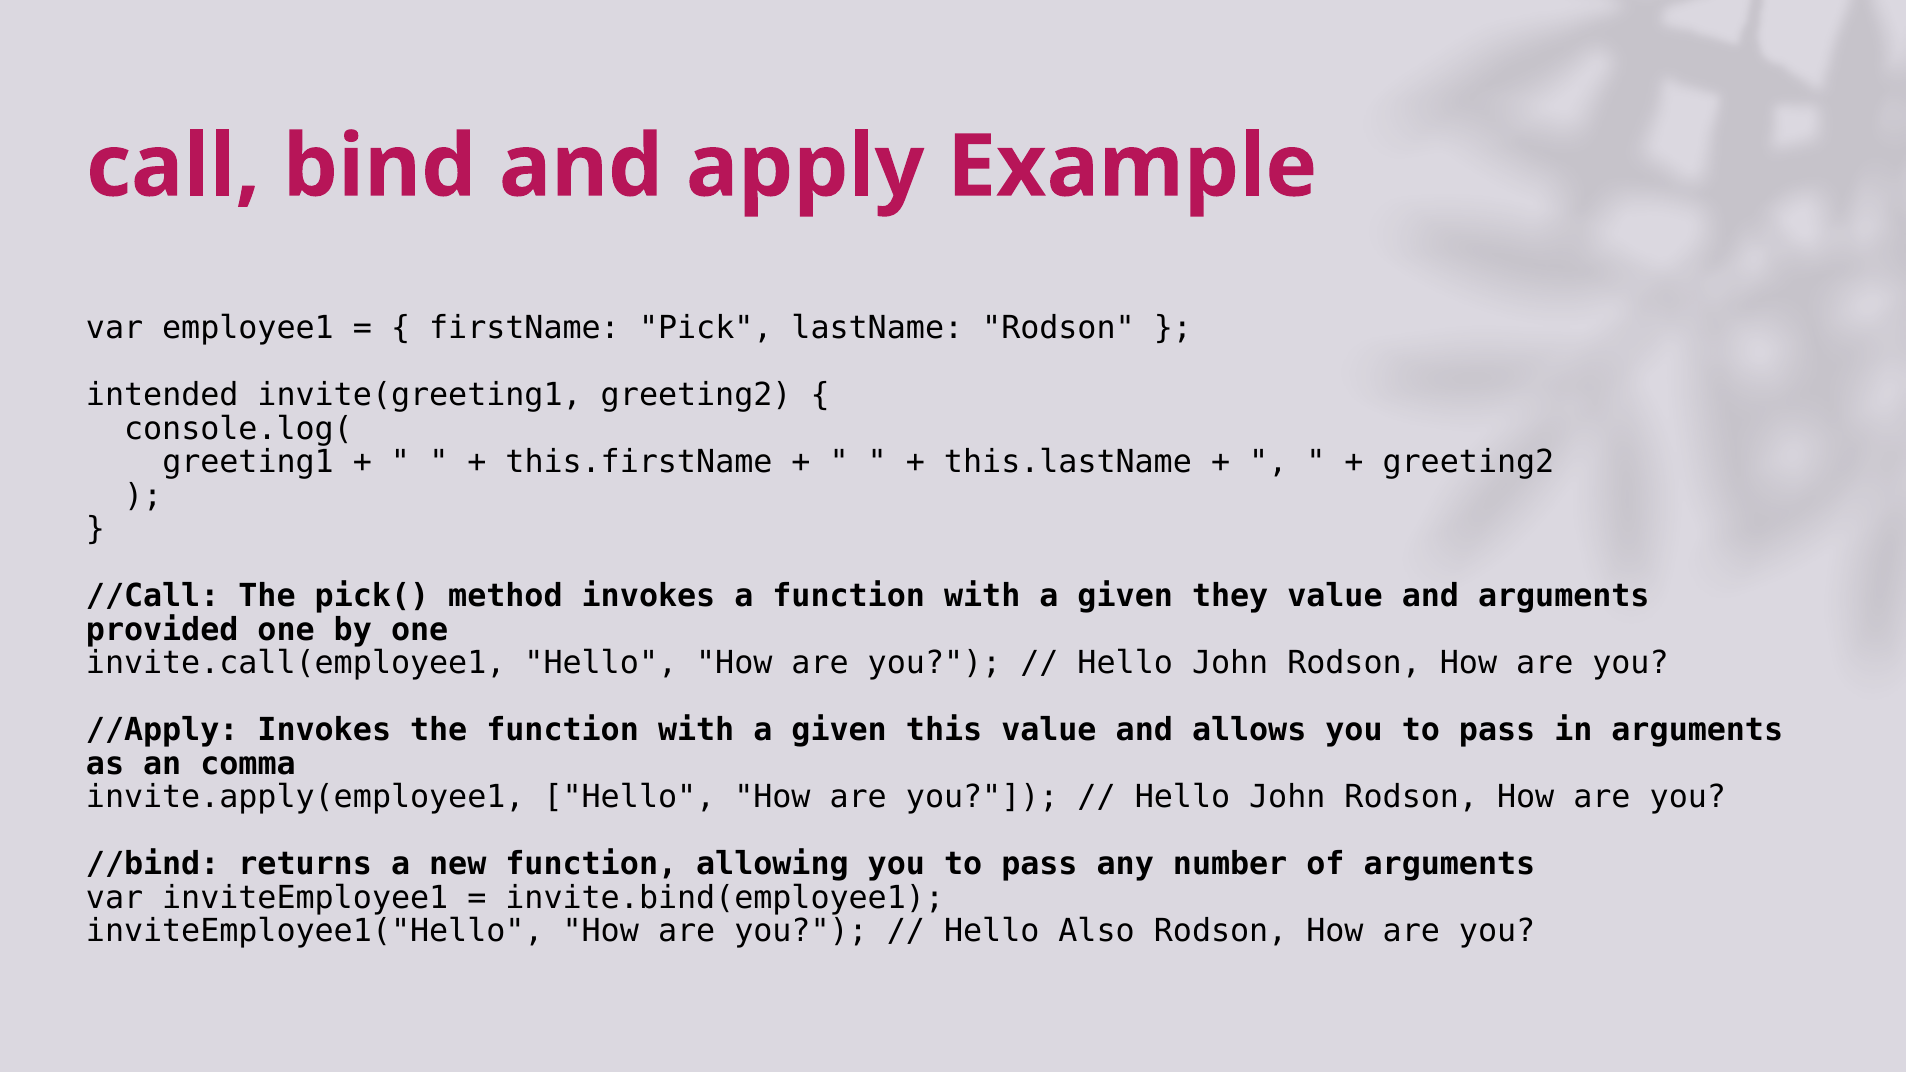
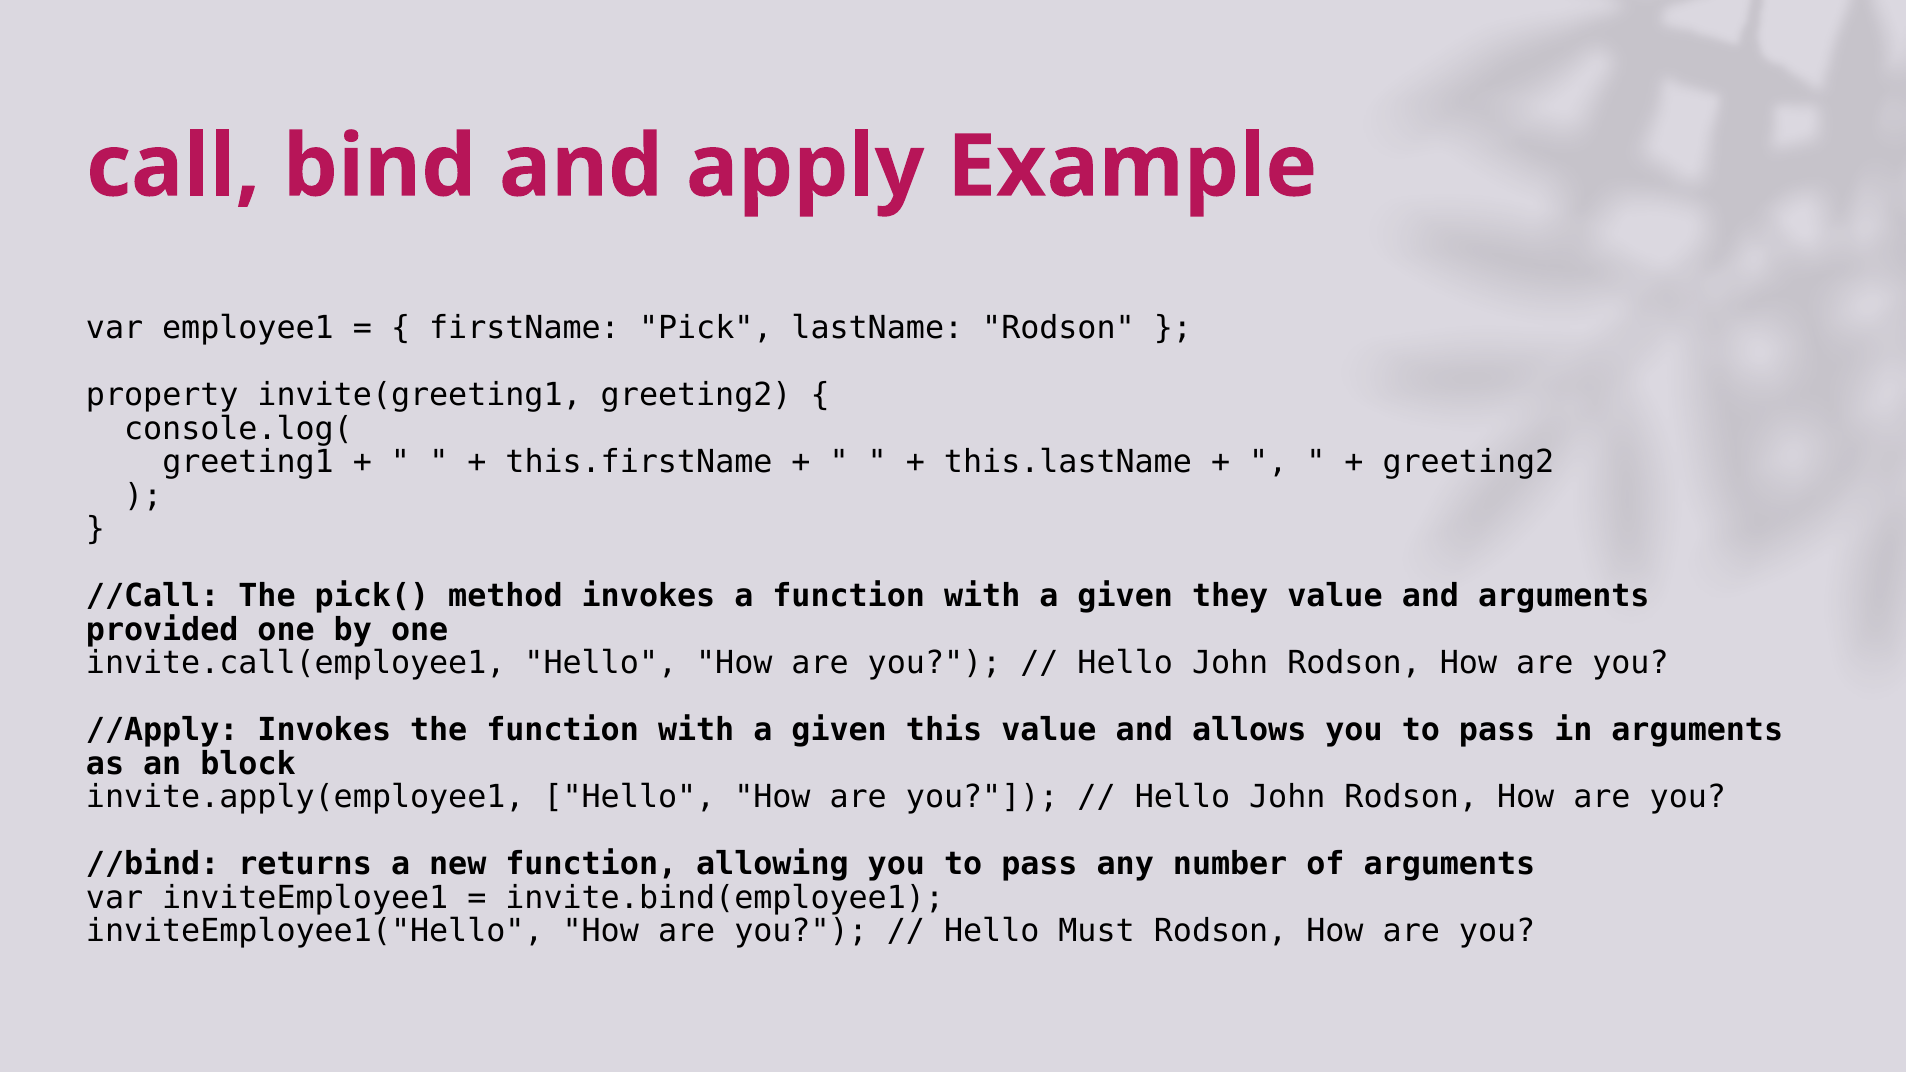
intended: intended -> property (162, 396)
comma: comma -> block (248, 764)
Also: Also -> Must (1097, 931)
